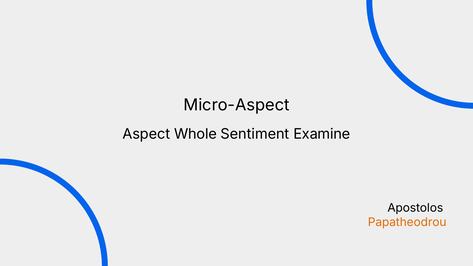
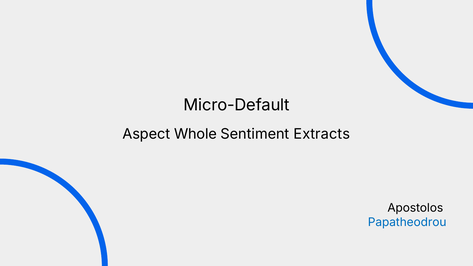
Micro-Aspect: Micro-Aspect -> Micro-Default (237, 105)
Examine: Examine -> Extracts (322, 134)
Papatheodrou colour: orange -> blue (407, 222)
